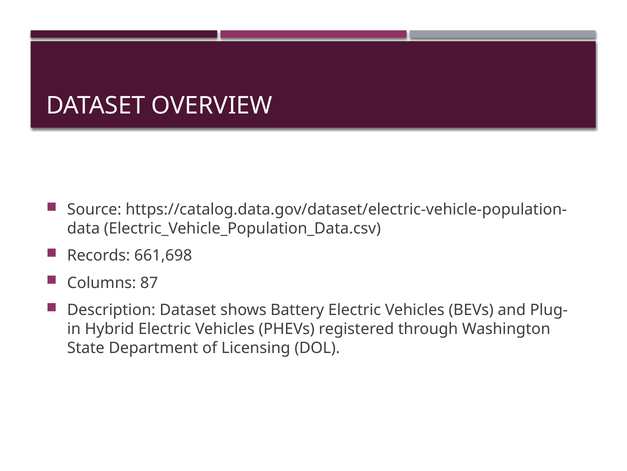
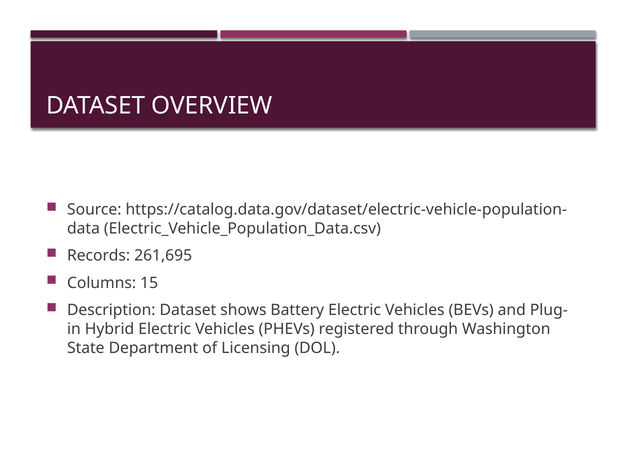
661,698: 661,698 -> 261,695 (163, 255)
87: 87 -> 15 (149, 283)
